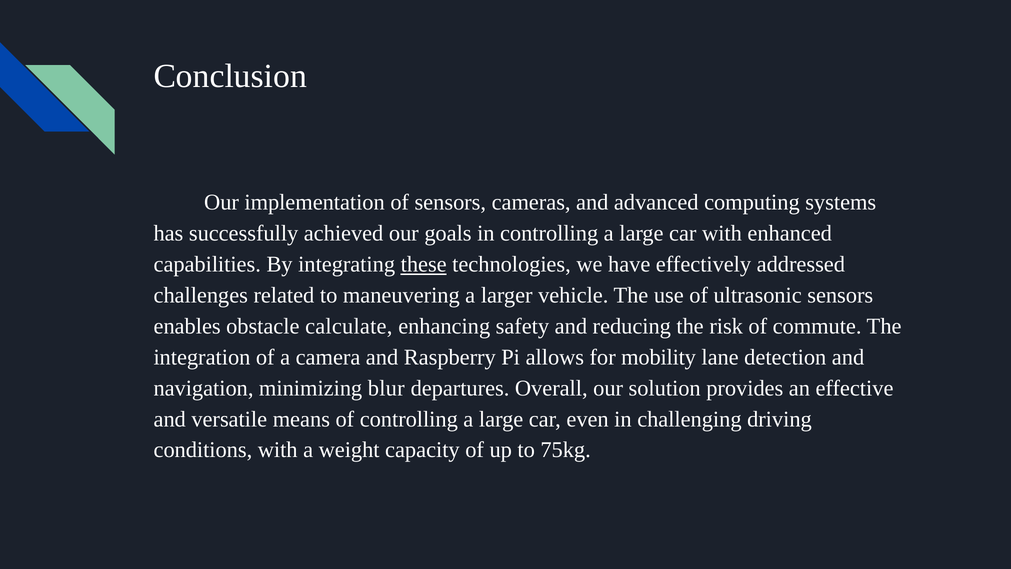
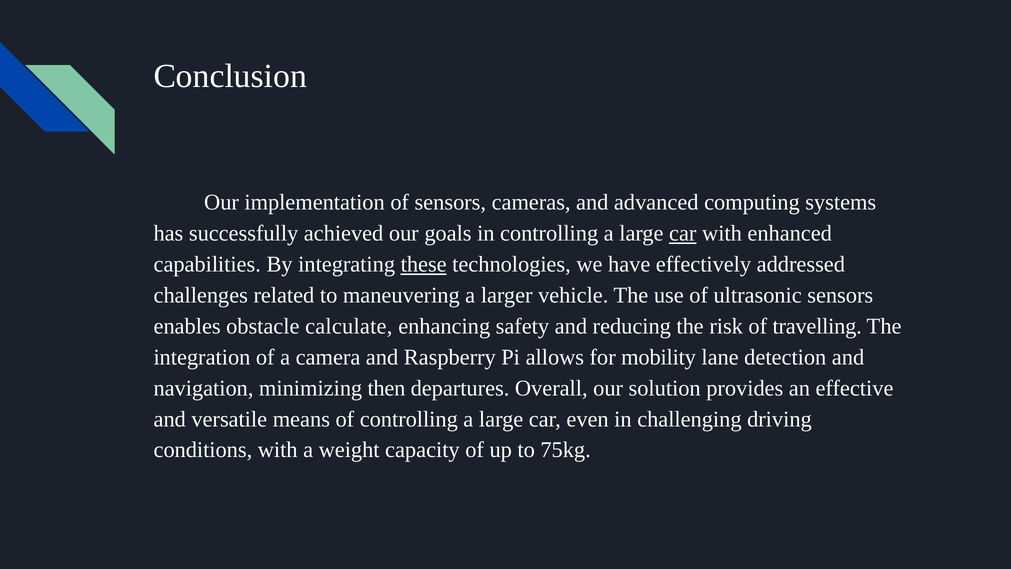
car underline: none -> present (683, 233)
commute: commute -> travelling (817, 326)
blur: blur -> then (386, 388)
